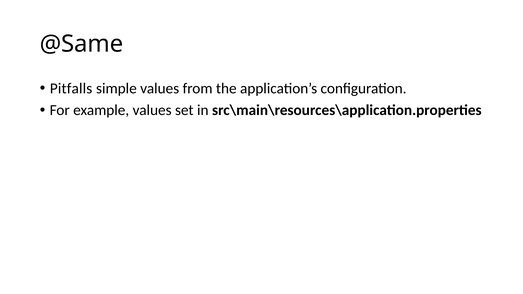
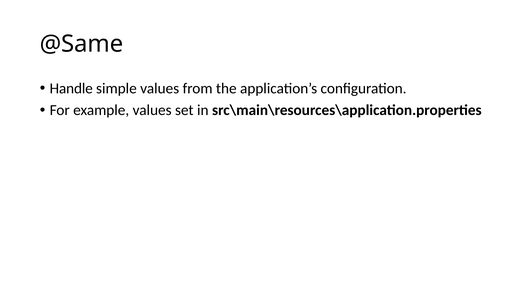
Pitfalls: Pitfalls -> Handle (71, 88)
